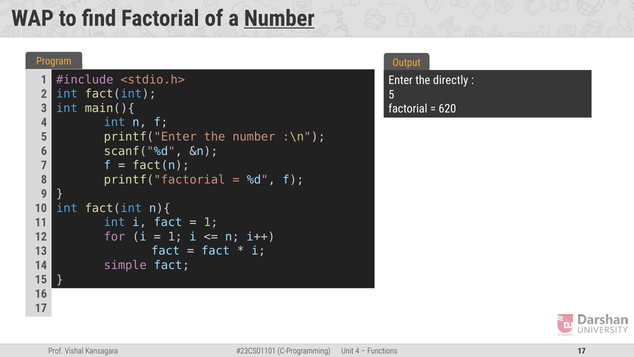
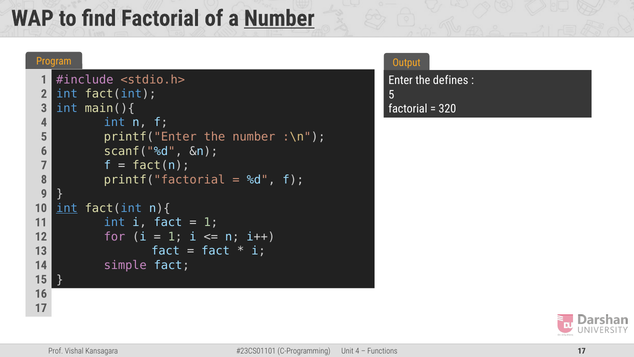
directly: directly -> defines (451, 80)
620: 620 -> 320 (447, 109)
int underline: none -> present (67, 208)
